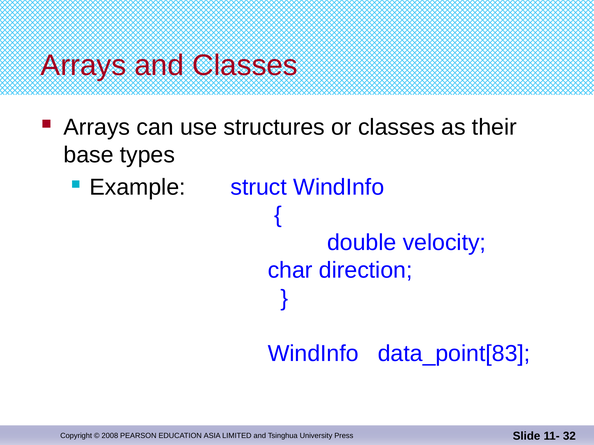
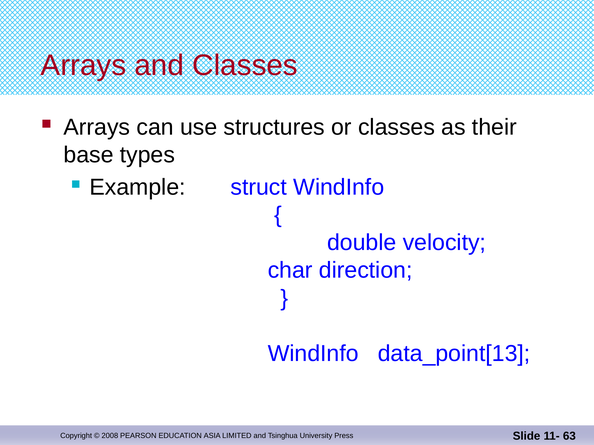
data_point[83: data_point[83 -> data_point[13 (454, 354)
32: 32 -> 63 (569, 436)
